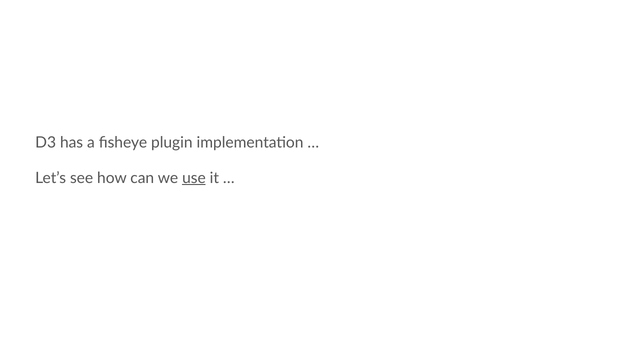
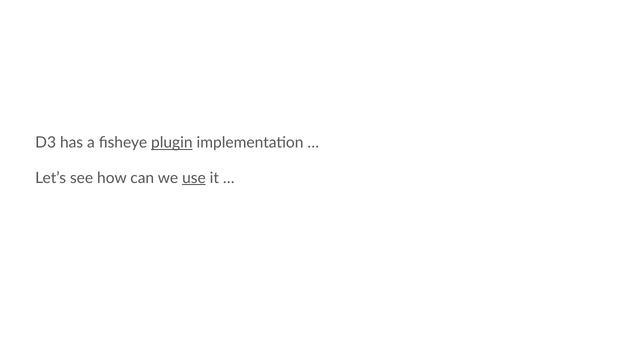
plugin underline: none -> present (172, 143)
